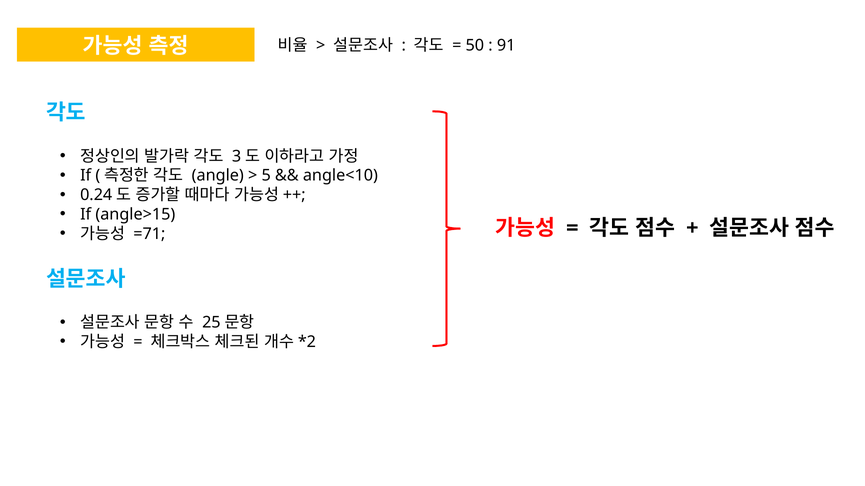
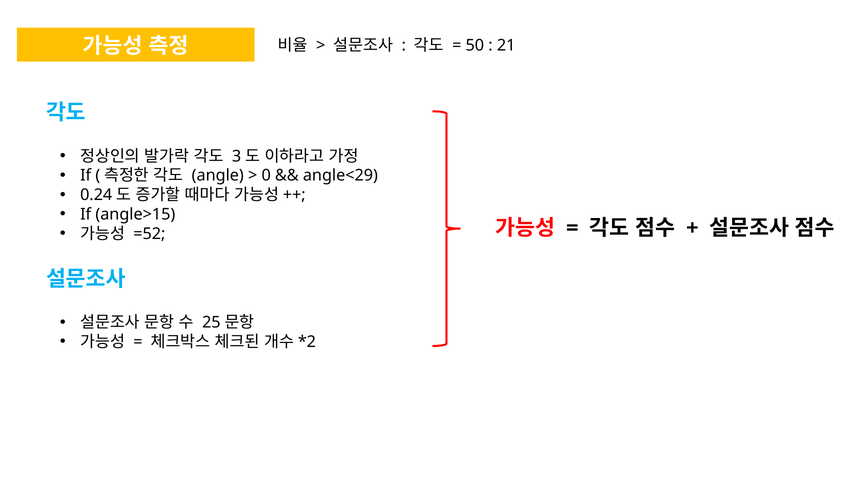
91: 91 -> 21 (506, 46)
5: 5 -> 0 (266, 176)
angle<10: angle<10 -> angle<29 (340, 176)
=71: =71 -> =52 (149, 234)
